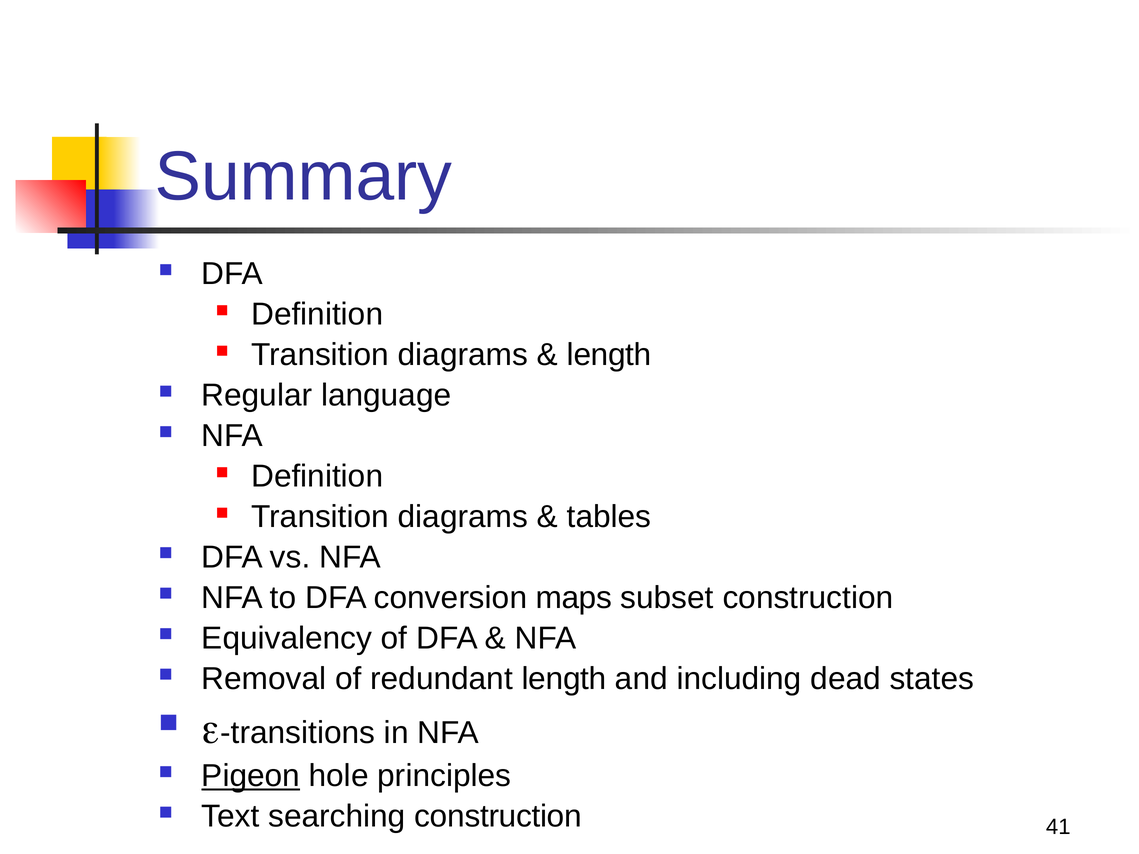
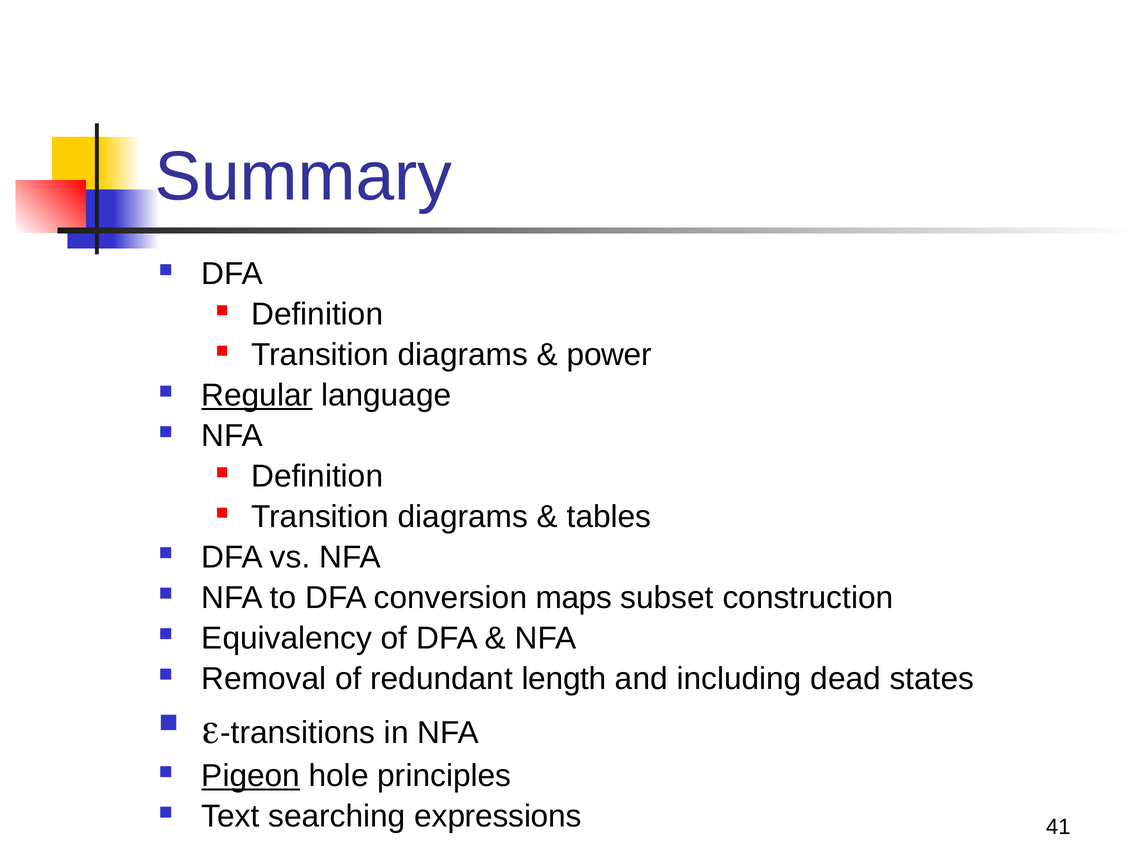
length: length -> power (609, 355)
Regular underline: none -> present (257, 395)
searching construction: construction -> expressions (498, 817)
